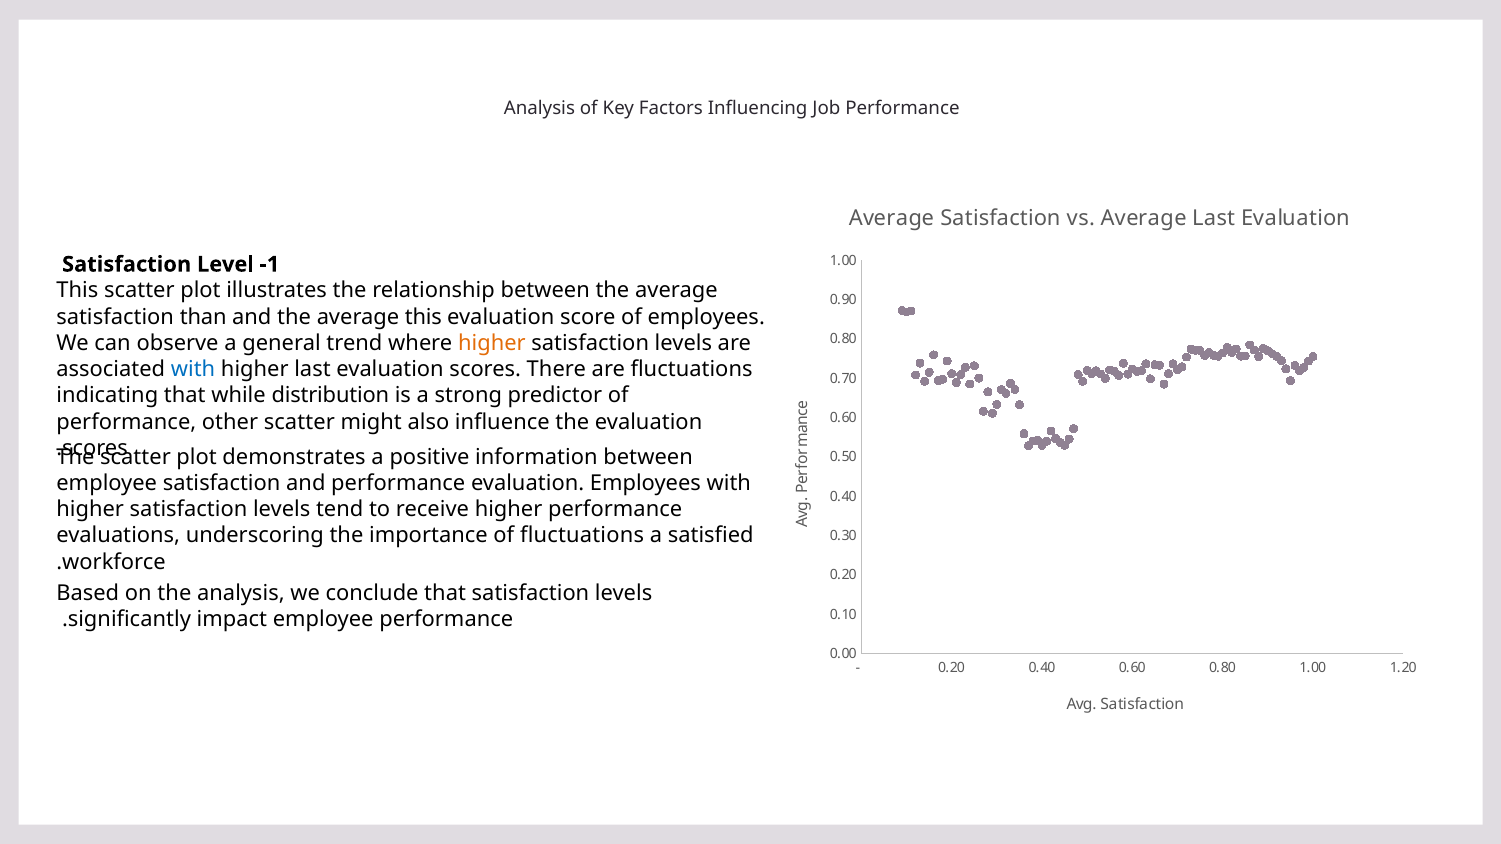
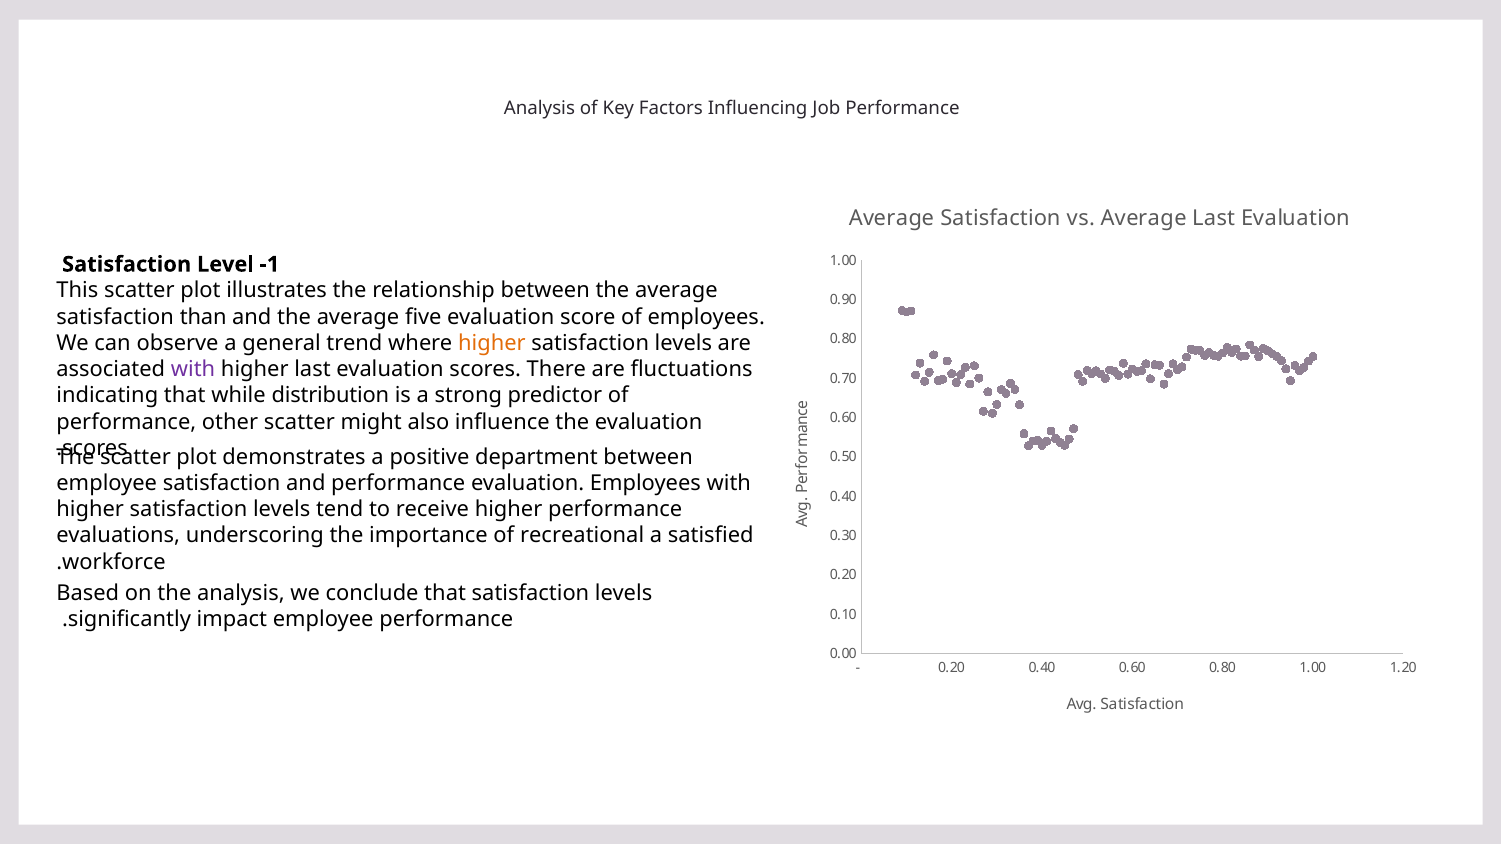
average this: this -> five (423, 317)
with colour: blue -> purple (193, 370)
information: information -> department (536, 457)
of fluctuations: fluctuations -> recreational (582, 536)
